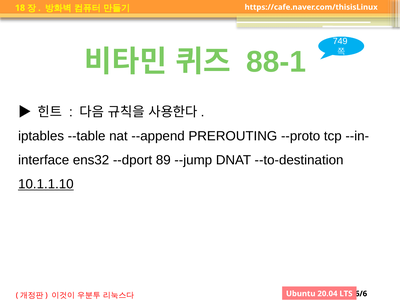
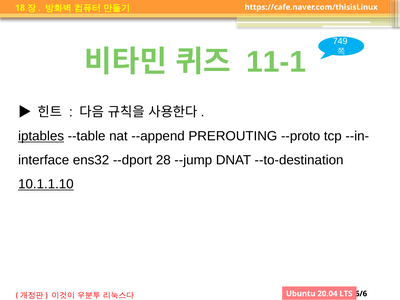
88-1: 88-1 -> 11-1 (276, 62)
iptables underline: none -> present (41, 136)
89: 89 -> 28 (163, 160)
